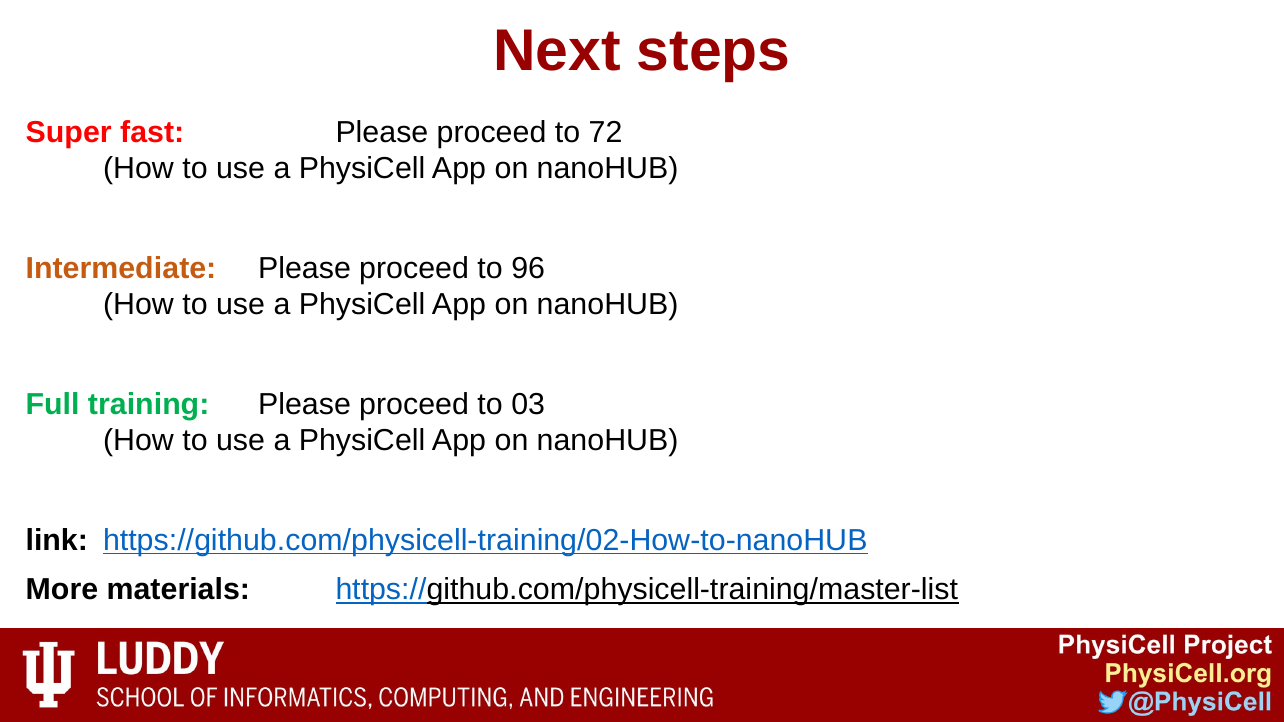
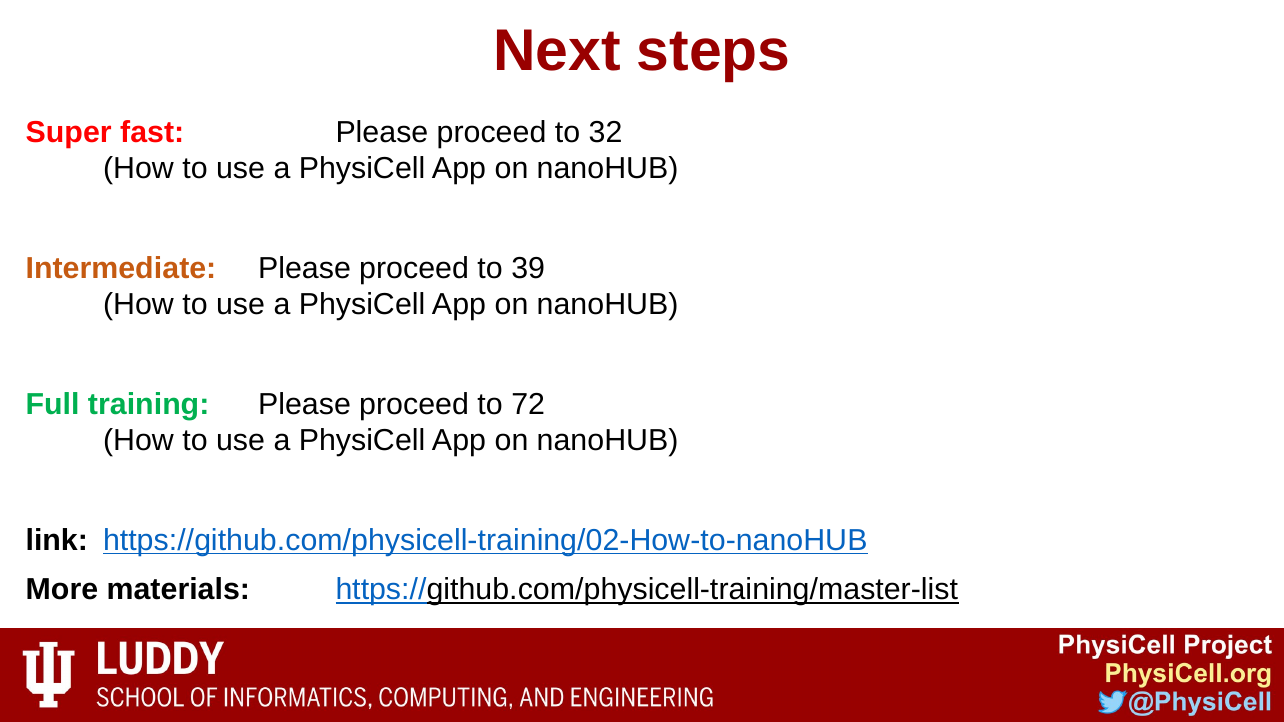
72: 72 -> 32 (606, 132)
96: 96 -> 39 (528, 268)
03: 03 -> 72 (528, 404)
